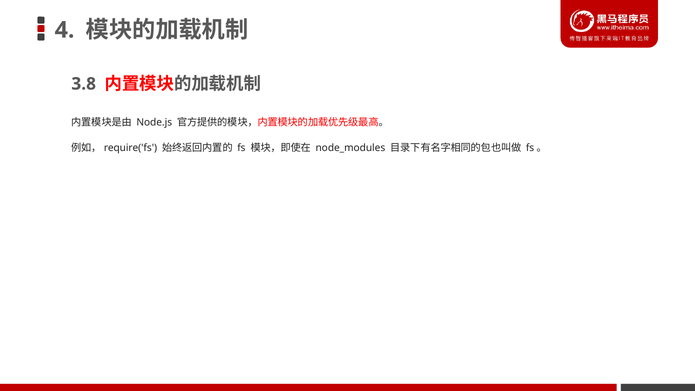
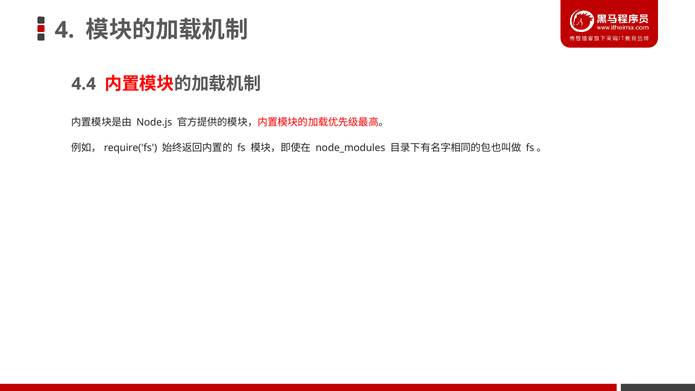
3.8: 3.8 -> 4.4 (84, 84)
